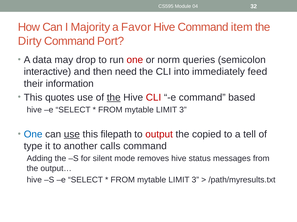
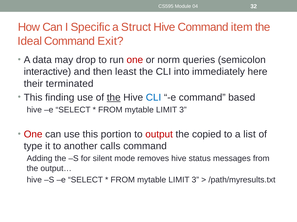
Majority: Majority -> Specific (90, 27)
Favor: Favor -> Struct (136, 27)
Dirty: Dirty -> Ideal (30, 41)
Port: Port -> Exit (111, 41)
need: need -> least (126, 72)
feed: feed -> here (258, 72)
information: information -> terminated (70, 84)
quotes: quotes -> finding (60, 98)
CLI colour: red -> blue (154, 98)
One colour: blue -> red (33, 135)
use underline: present -> none (72, 135)
filepath: filepath -> portion (116, 135)
tell: tell -> list (250, 135)
